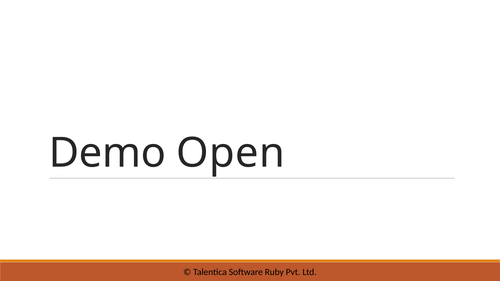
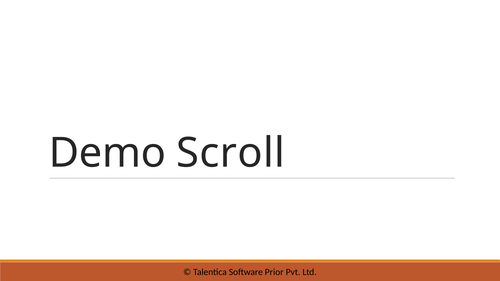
Open: Open -> Scroll (231, 153)
Ruby: Ruby -> Prior (274, 272)
